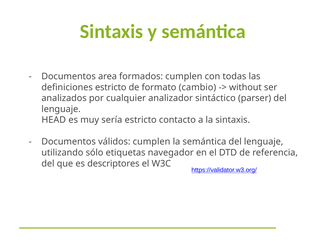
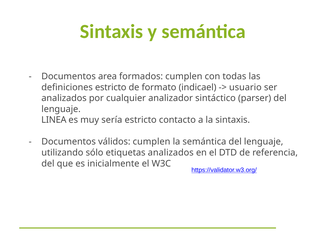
cambio: cambio -> indicael (198, 87)
without: without -> usuario (245, 87)
HEAD: HEAD -> LINEA (54, 120)
etiquetas navegador: navegador -> analizados (171, 152)
descriptores: descriptores -> inicialmente (113, 163)
